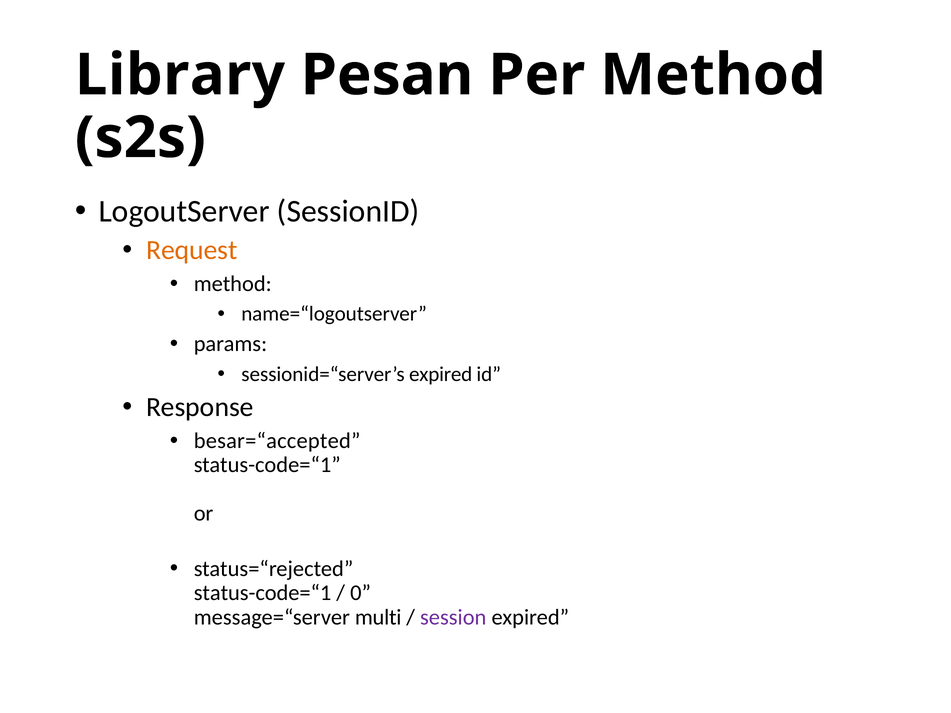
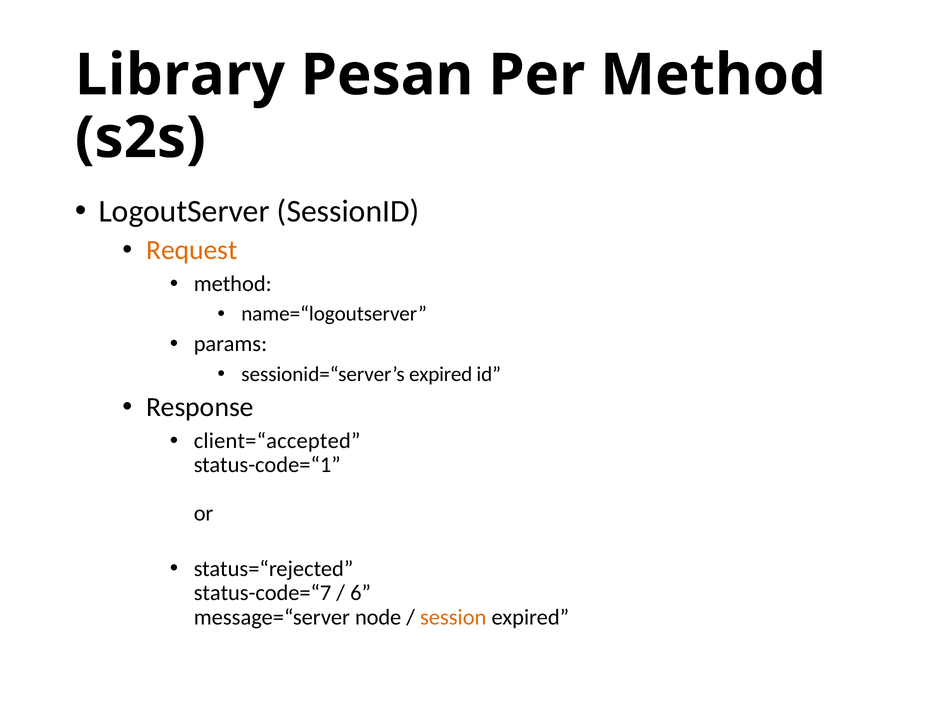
besar=“accepted: besar=“accepted -> client=“accepted (277, 441)
status-code=“1: status-code=“1 -> status-code=“7 (263, 593)
0: 0 -> 6 (361, 593)
multi: multi -> node (378, 617)
session colour: purple -> orange (453, 617)
